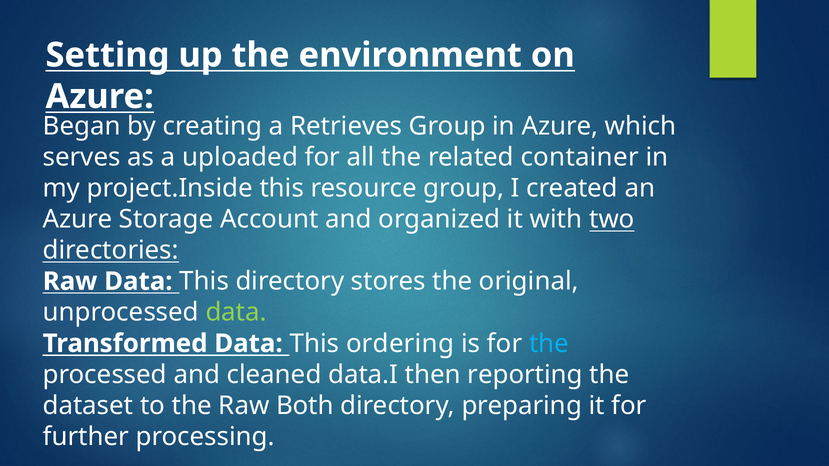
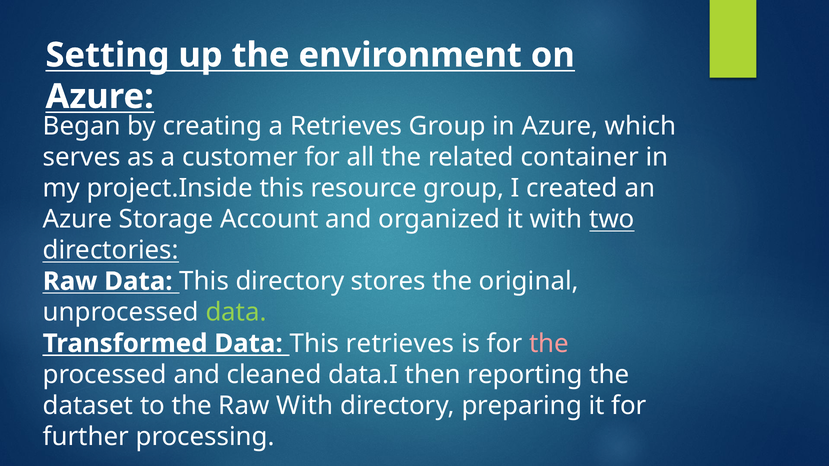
uploaded: uploaded -> customer (240, 157)
This ordering: ordering -> retrieves (400, 344)
the colour: light blue -> pink (549, 344)
Raw Both: Both -> With (305, 406)
